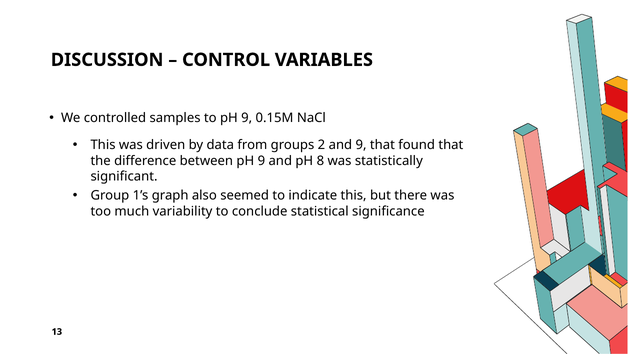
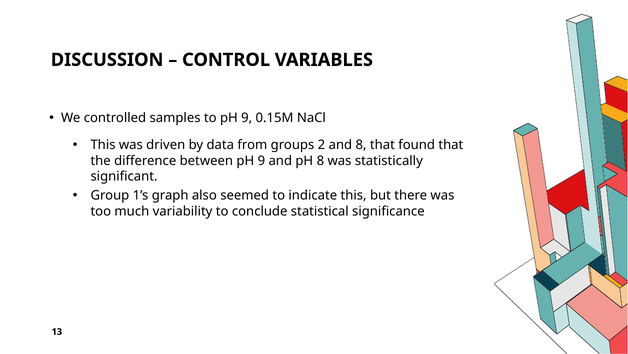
and 9: 9 -> 8 (361, 145)
